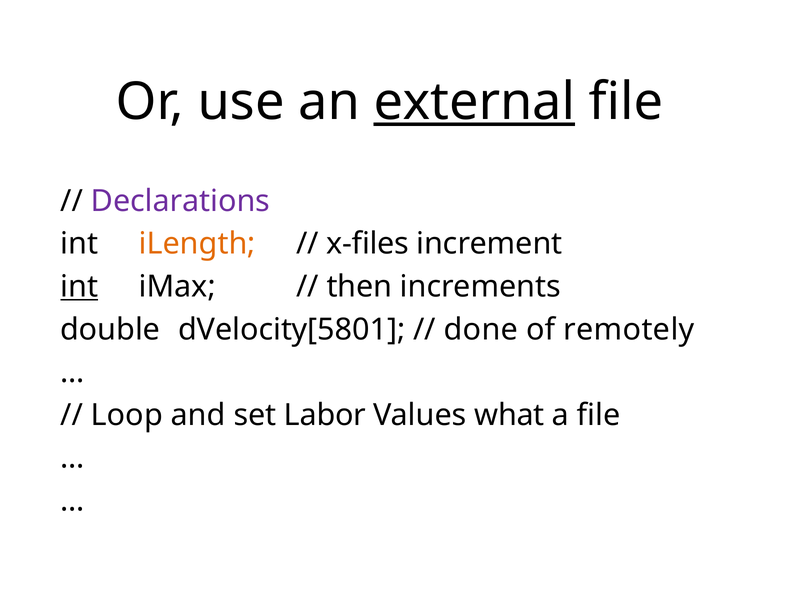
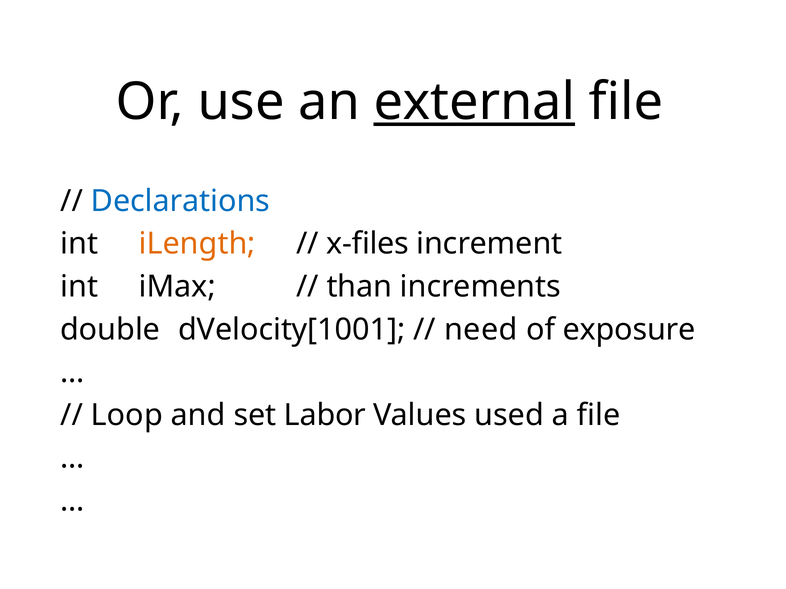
Declarations colour: purple -> blue (180, 201)
int underline: present -> none (79, 287)
then: then -> than (359, 287)
dVelocity[5801: dVelocity[5801 -> dVelocity[1001 (292, 330)
done: done -> need (481, 330)
remotely: remotely -> exposure (629, 330)
what: what -> used (509, 415)
